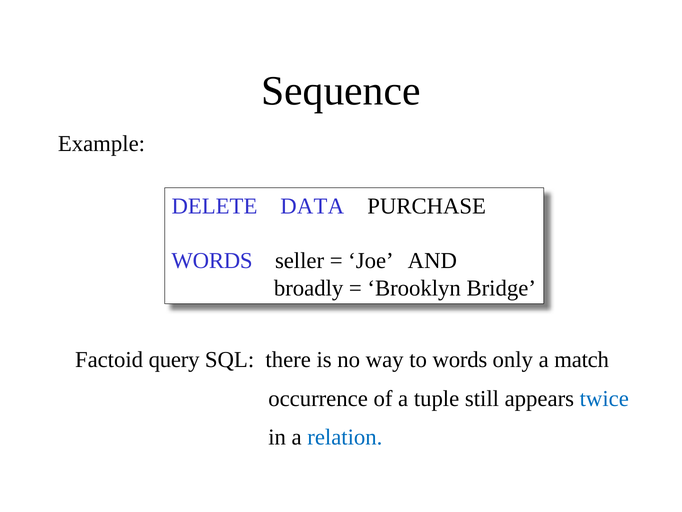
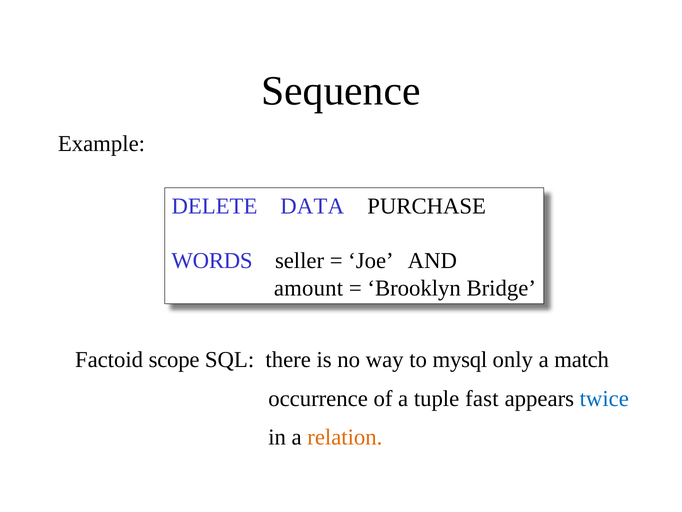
broadly: broadly -> amount (309, 288)
query: query -> scope (174, 360)
to words: words -> mysql (460, 360)
still: still -> fast (482, 398)
relation colour: blue -> orange (345, 437)
